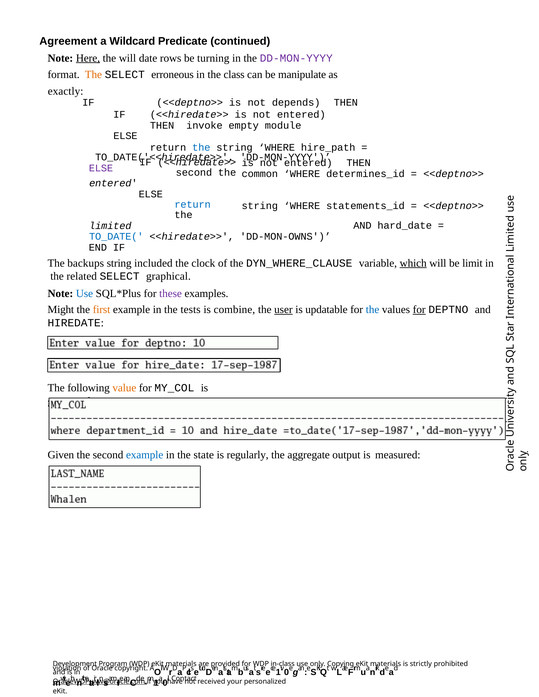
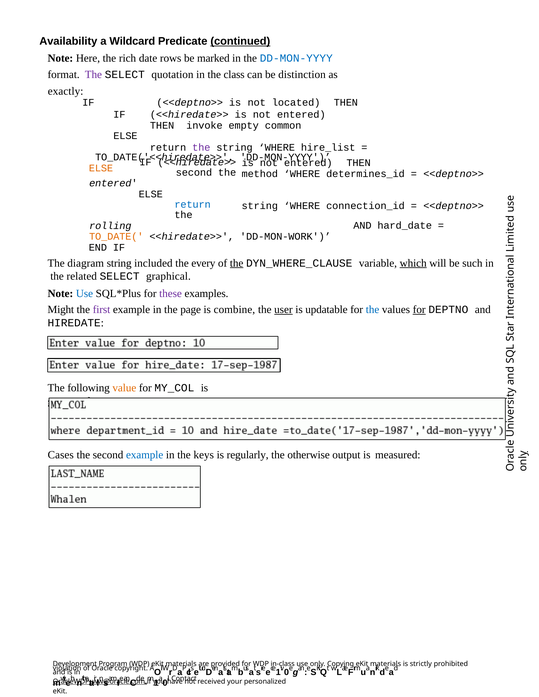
Agreement: Agreement -> Availability (68, 41)
continued underline: none -> present (240, 41)
Here underline: present -> none (88, 58)
the will: will -> rich (128, 58)
turning: turning -> marked (213, 58)
DD-MON-YYYY colour: purple -> blue (296, 58)
The colour: orange -> purple (93, 75)
erroneous: erroneous -> quotation (172, 75)
manipulate: manipulate -> distinction (302, 75)
depends: depends -> located (296, 103)
module: module -> common (283, 126)
the colour: blue -> purple (201, 147)
hire_path: hire_path -> hire_list (328, 147)
ELSE colour: purple -> orange (101, 168)
common: common -> method (260, 174)
statements_id: statements_id -> connection_id (365, 206)
limited: limited -> rolling (110, 226)
TO_DATE( colour: blue -> orange (116, 237)
DD-MON-OWNS: DD-MON-OWNS -> DD-MON-WORK (285, 237)
backups: backups -> diagram (86, 263)
clock: clock -> every (203, 263)
the underline: none -> present (237, 263)
limit: limit -> such (472, 263)
first colour: orange -> purple (102, 310)
tests: tests -> page (191, 310)
Given: Given -> Cases (61, 455)
state: state -> keys (204, 455)
aggregate: aggregate -> otherwise (309, 455)
